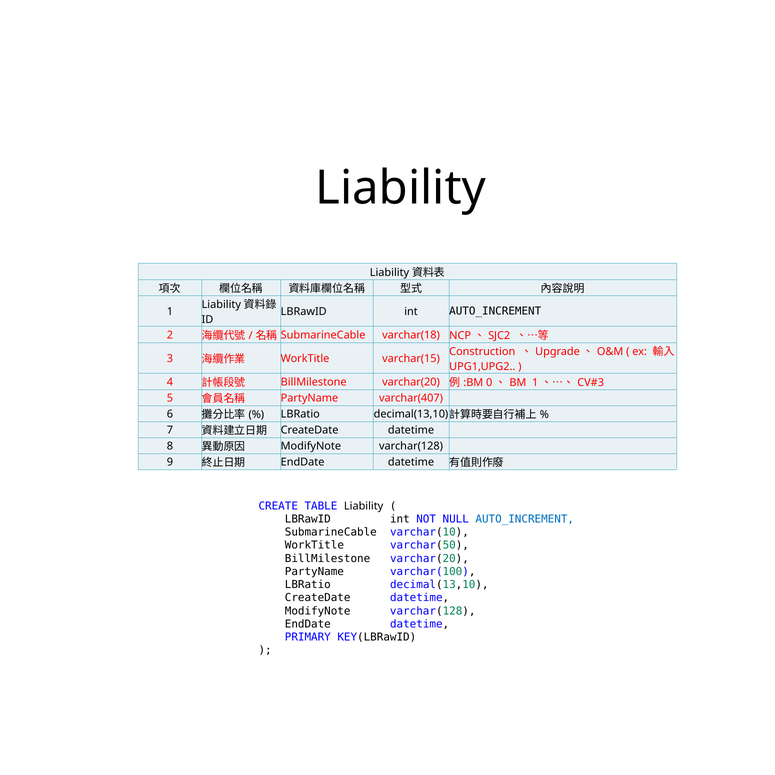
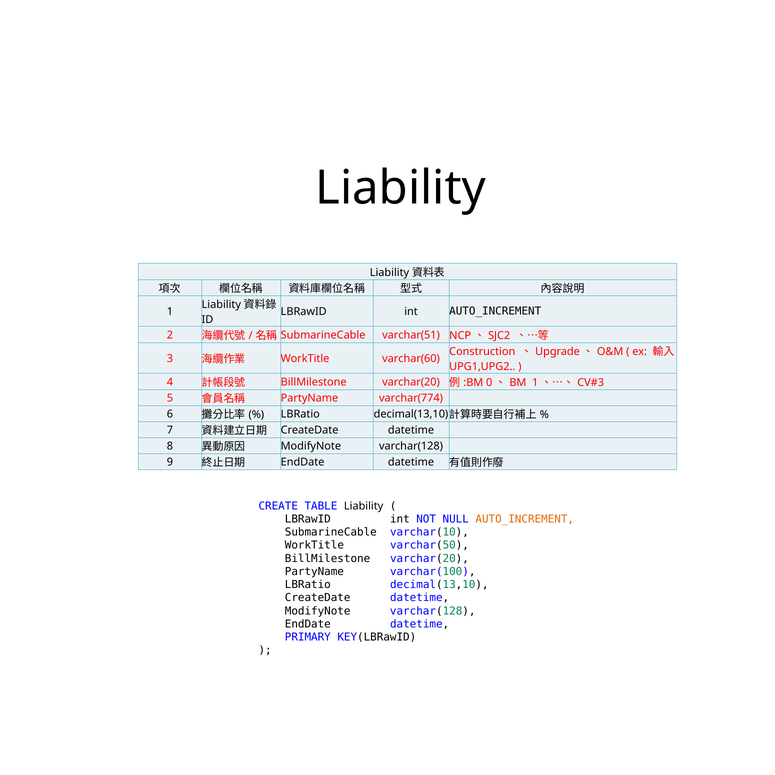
varchar(18: varchar(18 -> varchar(51 (411, 335)
varchar(15: varchar(15 -> varchar(60 (411, 359)
varchar(407: varchar(407 -> varchar(774 (411, 398)
AUTO_INCREMENT colour: blue -> orange (525, 519)
